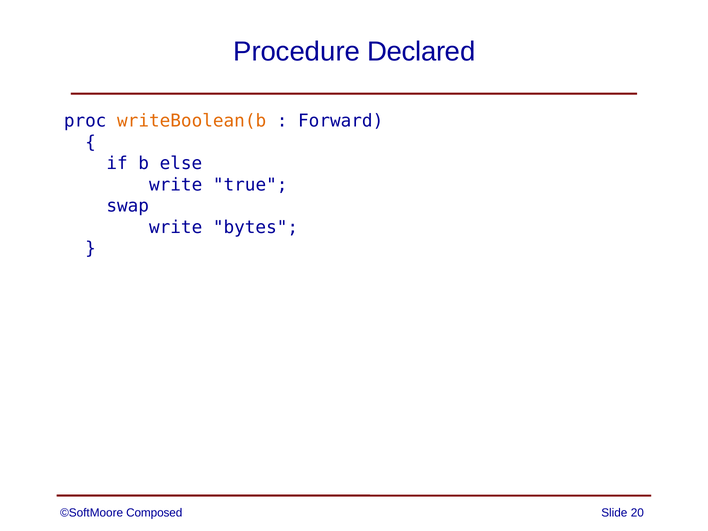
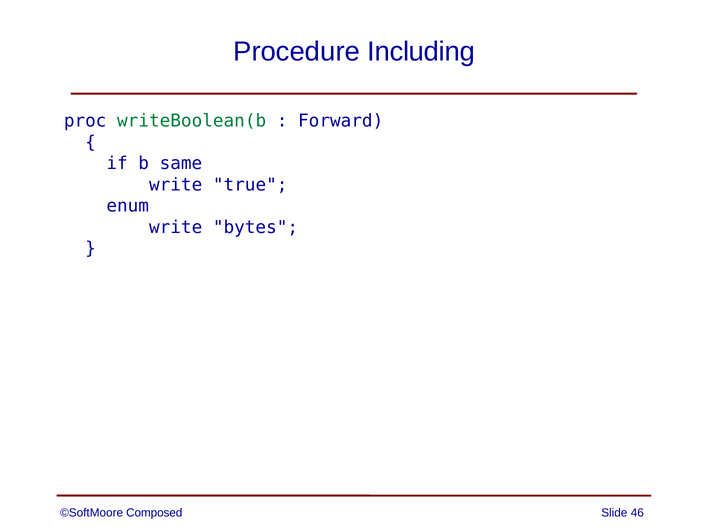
Declared: Declared -> Including (421, 52)
writeBoolean(b colour: orange -> green (192, 121)
else: else -> same (181, 163)
swap: swap -> enum (128, 206)
20: 20 -> 46 (637, 513)
